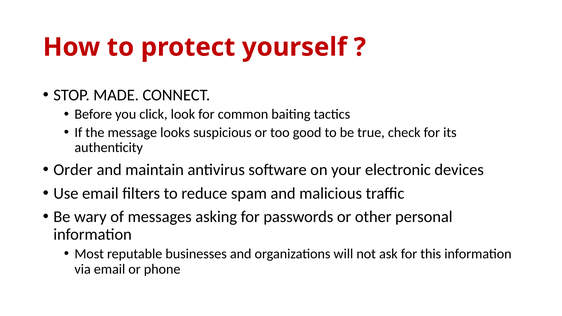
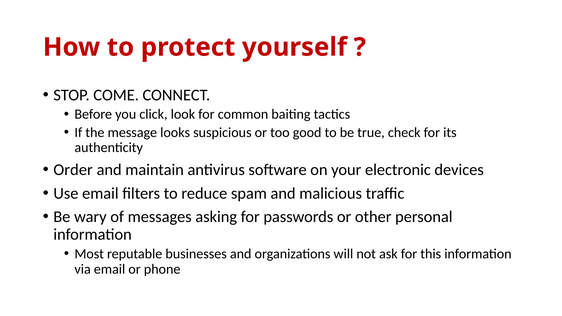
MADE: MADE -> COME (116, 95)
